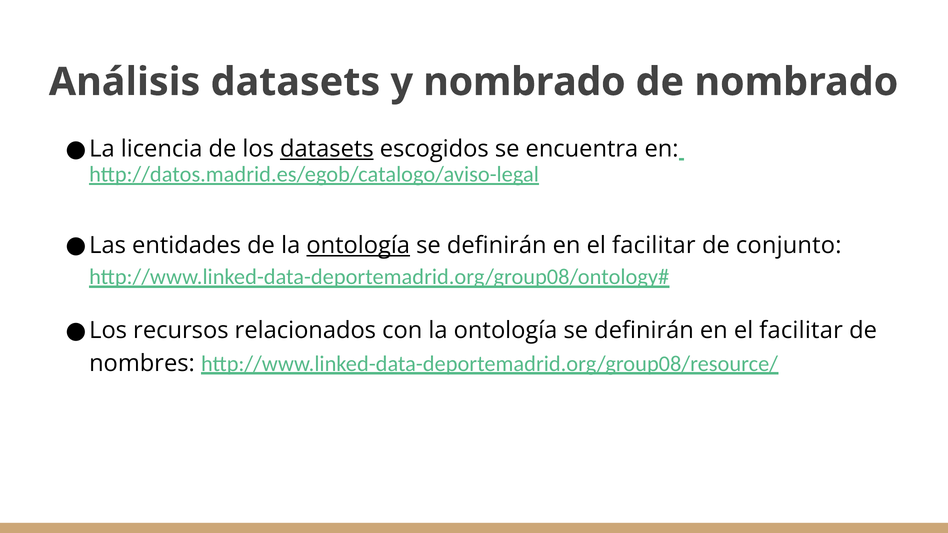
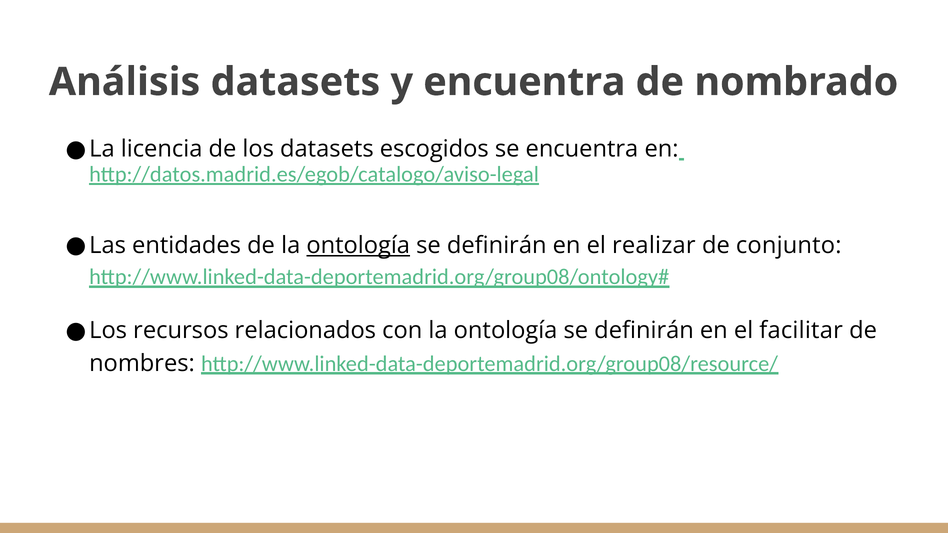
y nombrado: nombrado -> encuentra (524, 82)
datasets underline: present -> none (327, 149)
facilitar: facilitar -> realizar (654, 246)
